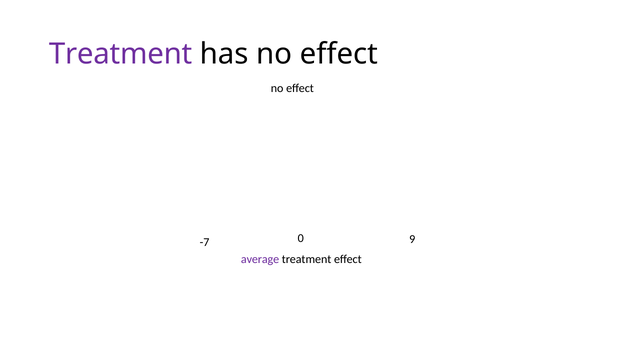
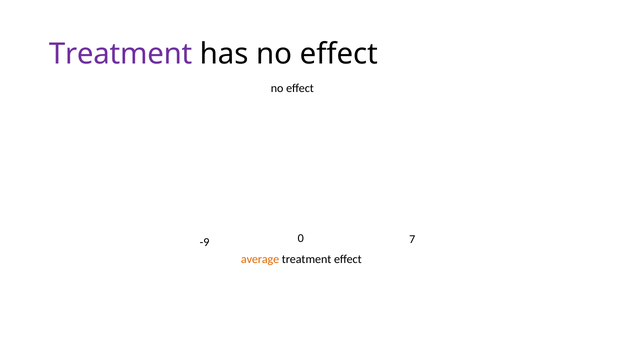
-7: -7 -> -9 (205, 242)
9: 9 -> 7 (412, 240)
average colour: purple -> orange (260, 260)
